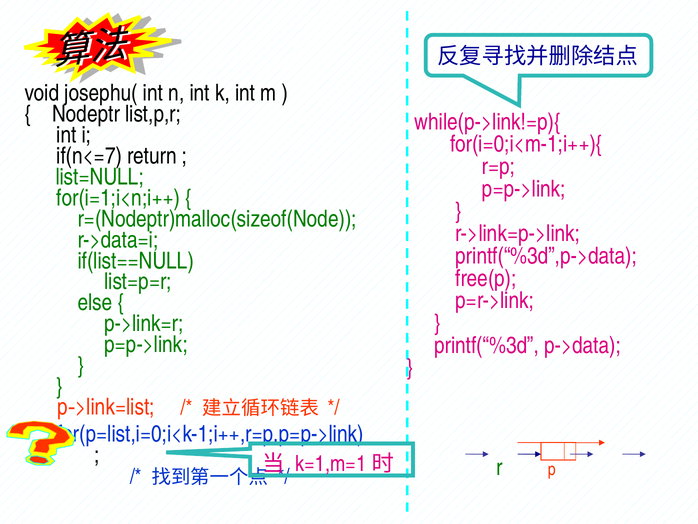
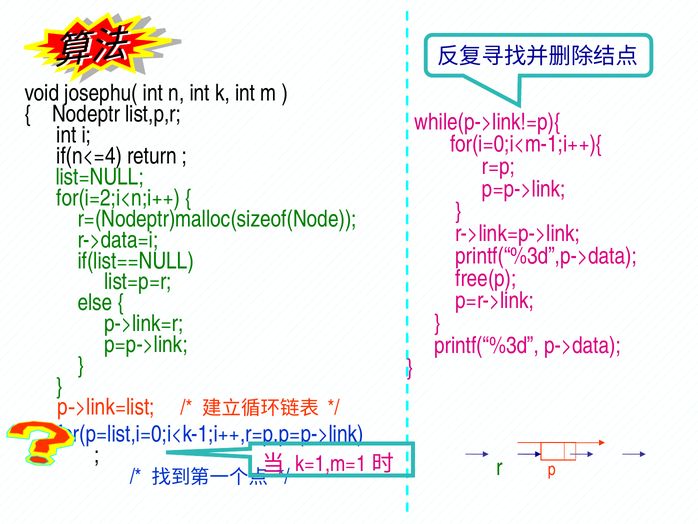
if(n<=7: if(n<=7 -> if(n<=4 (89, 156)
for(i=1;i<n;i++: for(i=1;i<n;i++ -> for(i=2;i<n;i++ (118, 198)
